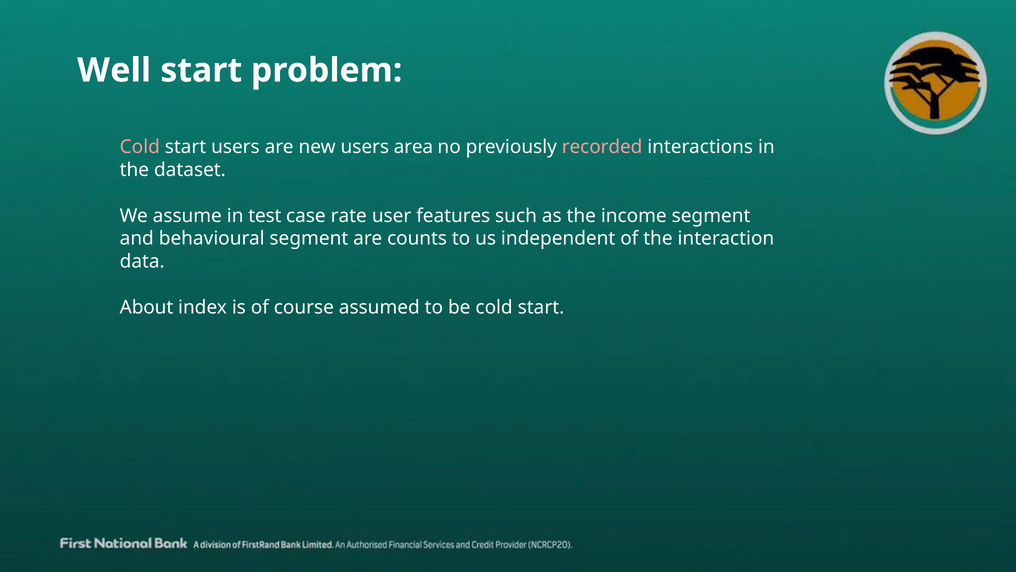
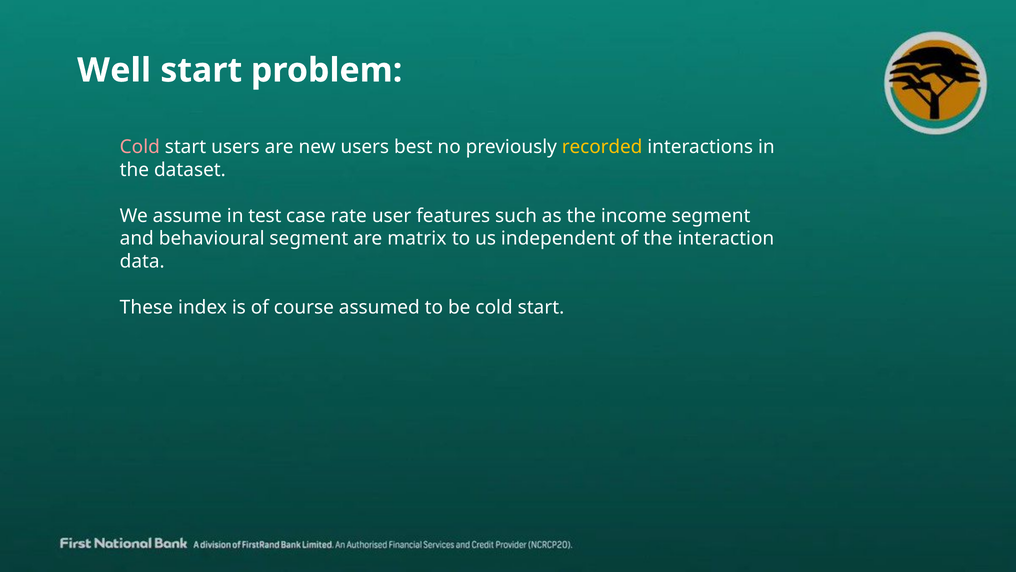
area: area -> best (413, 147)
recorded colour: pink -> yellow (602, 147)
counts: counts -> matrix (417, 238)
About: About -> These (146, 307)
